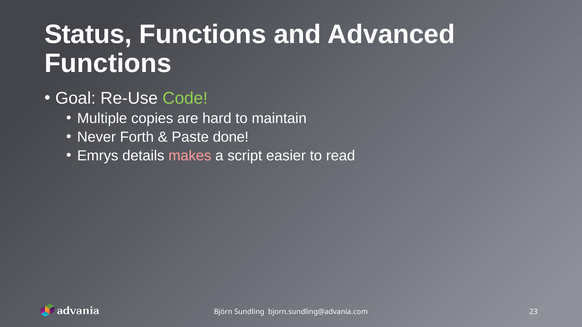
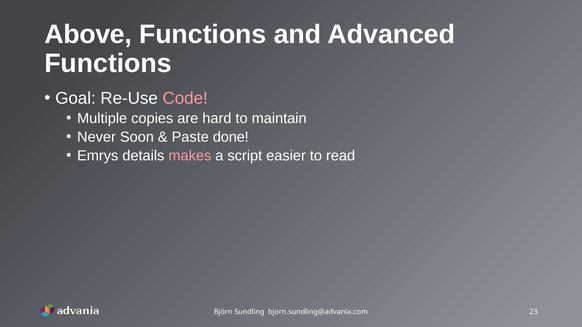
Status: Status -> Above (88, 34)
Code colour: light green -> pink (185, 98)
Forth: Forth -> Soon (137, 137)
